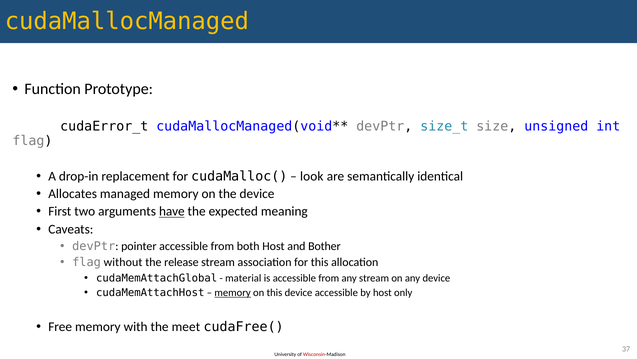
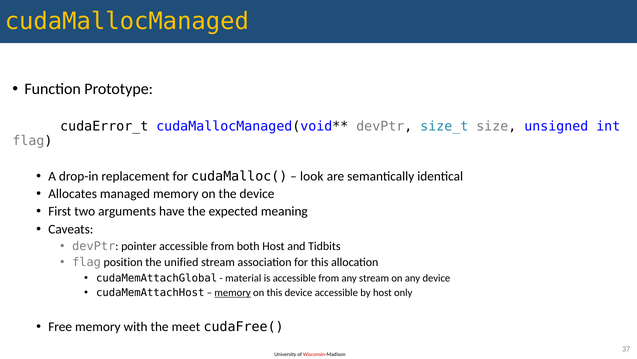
have underline: present -> none (172, 211)
Bother: Bother -> Tidbits (324, 246)
without: without -> position (123, 262)
release: release -> unified (181, 262)
